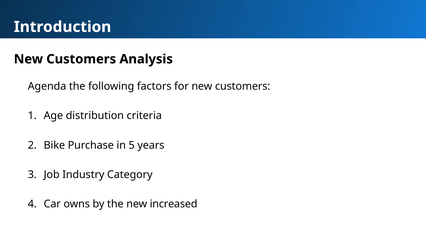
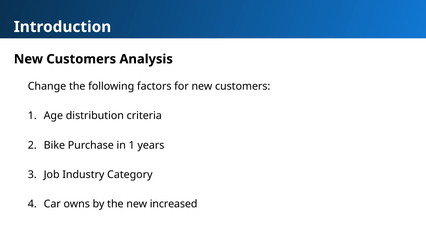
Agenda: Agenda -> Change (47, 86)
in 5: 5 -> 1 (132, 145)
